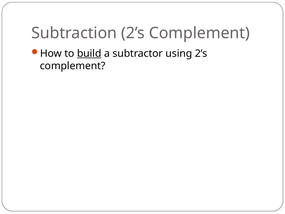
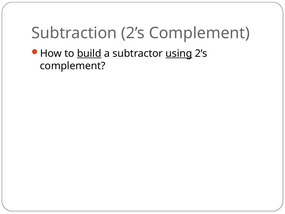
using underline: none -> present (179, 53)
